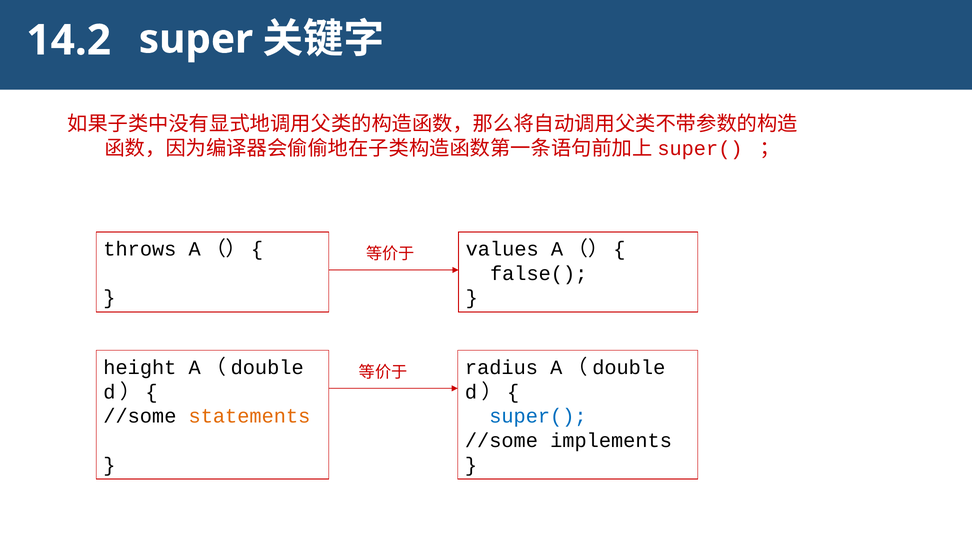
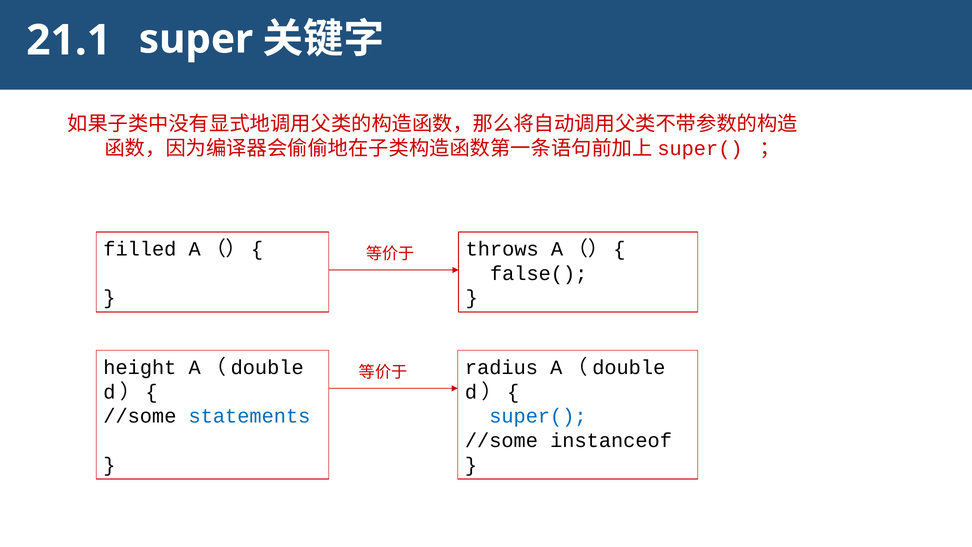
14.2: 14.2 -> 21.1 (69, 40)
throws: throws -> filled (140, 249)
values: values -> throws (502, 249)
statements colour: orange -> blue (249, 416)
implements: implements -> instanceof (611, 440)
